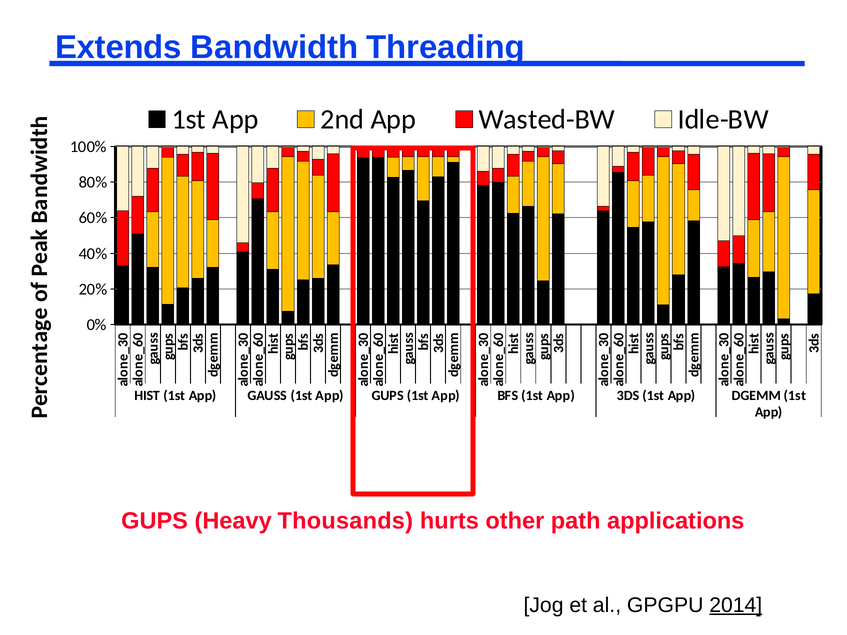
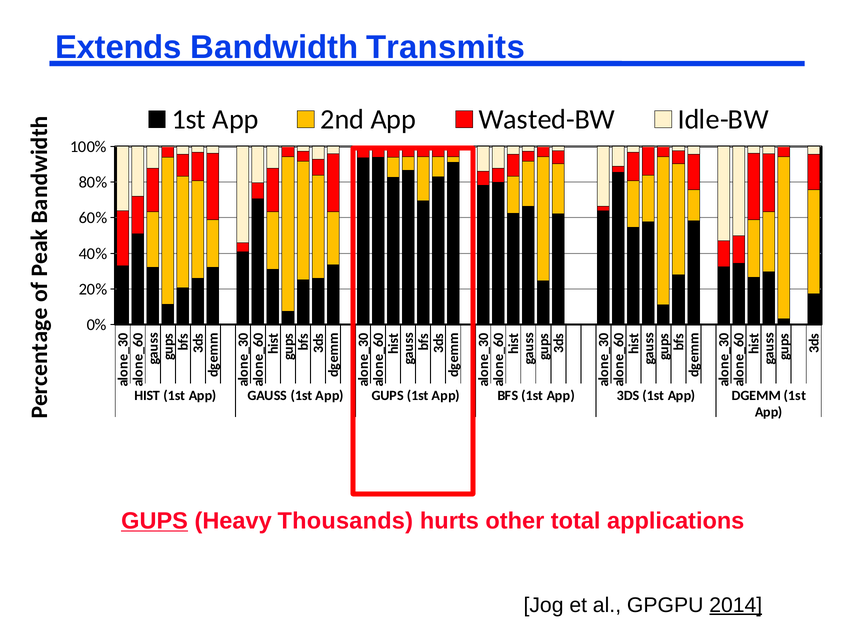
Threading: Threading -> Transmits (446, 47)
GUPS underline: none -> present (155, 521)
path: path -> total (576, 521)
